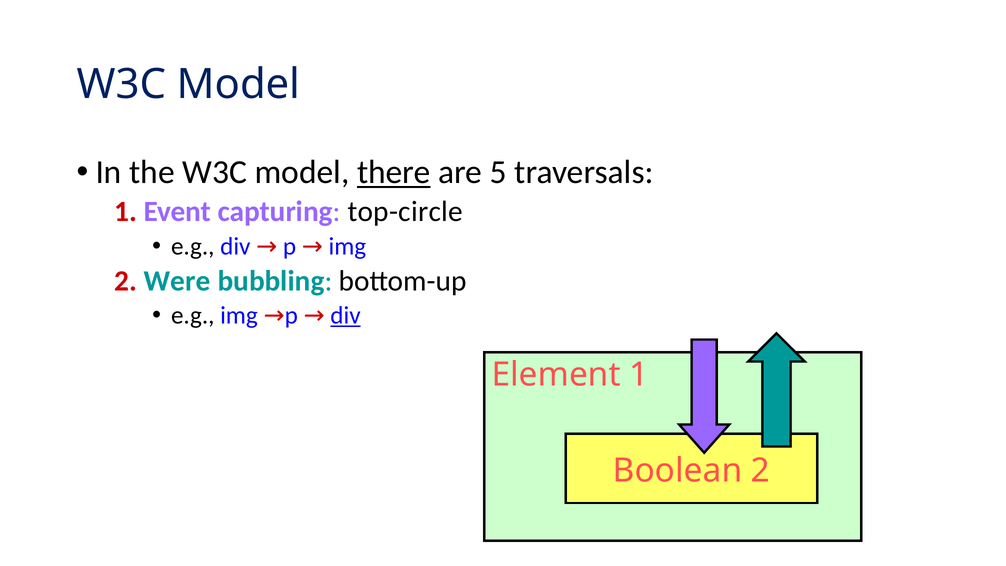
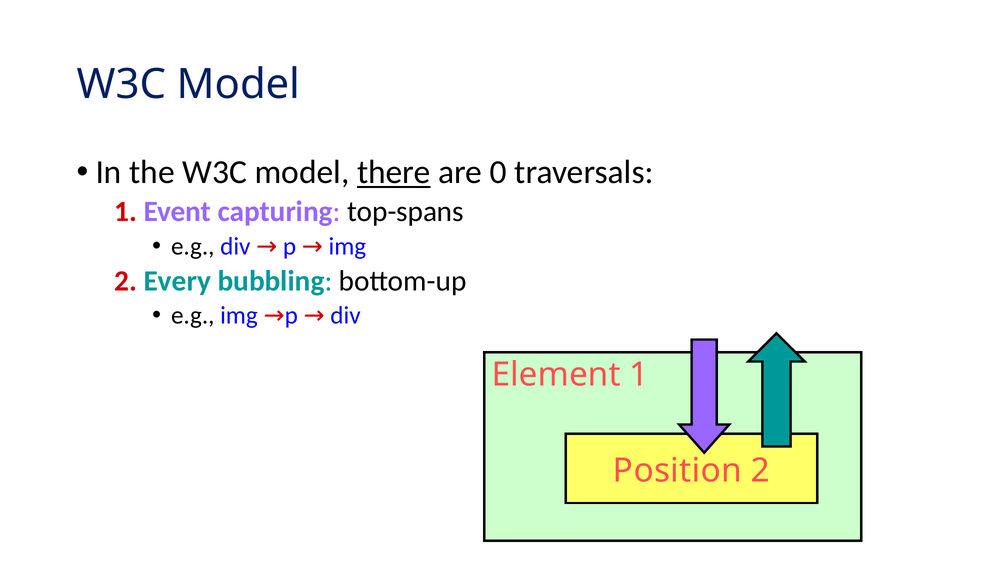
5: 5 -> 0 (498, 172)
top-circle: top-circle -> top-spans (405, 212)
Were: Were -> Every (177, 281)
div underline: present -> none (346, 316)
Boolean: Boolean -> Position (677, 471)
